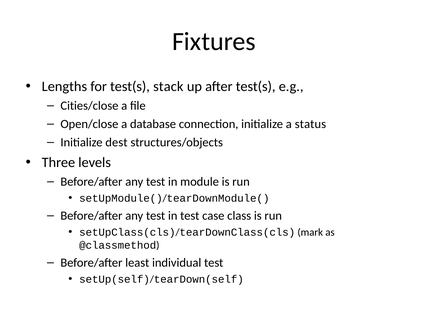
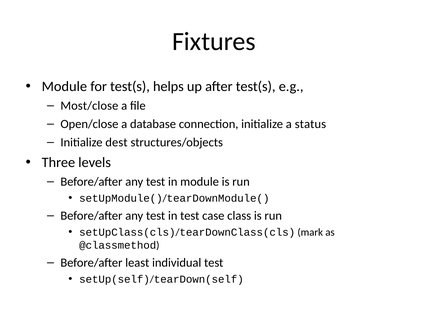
Lengths: Lengths -> Module (64, 87)
stack: stack -> helps (168, 87)
Cities/close: Cities/close -> Most/close (89, 106)
